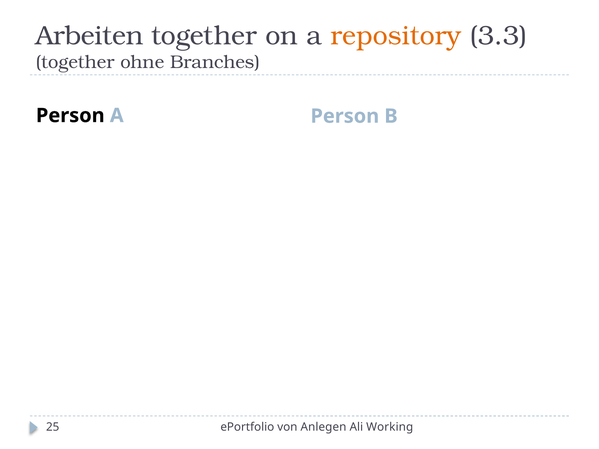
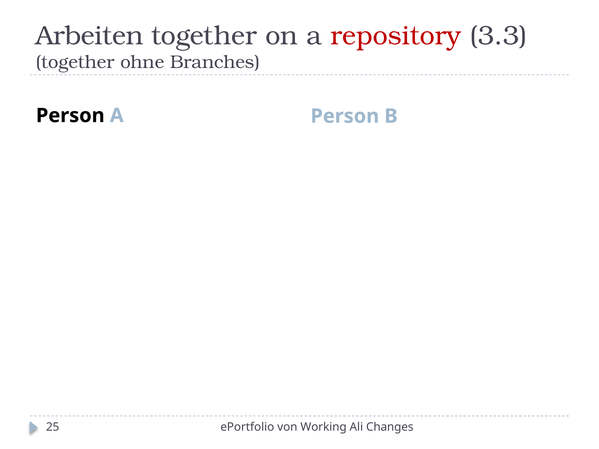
repository colour: orange -> red (396, 36)
Anlegen: Anlegen -> Working (324, 427)
Working: Working -> Changes (390, 427)
